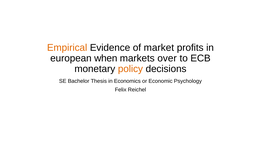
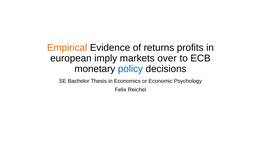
market: market -> returns (159, 48)
when: when -> imply (106, 58)
policy colour: orange -> blue (130, 69)
